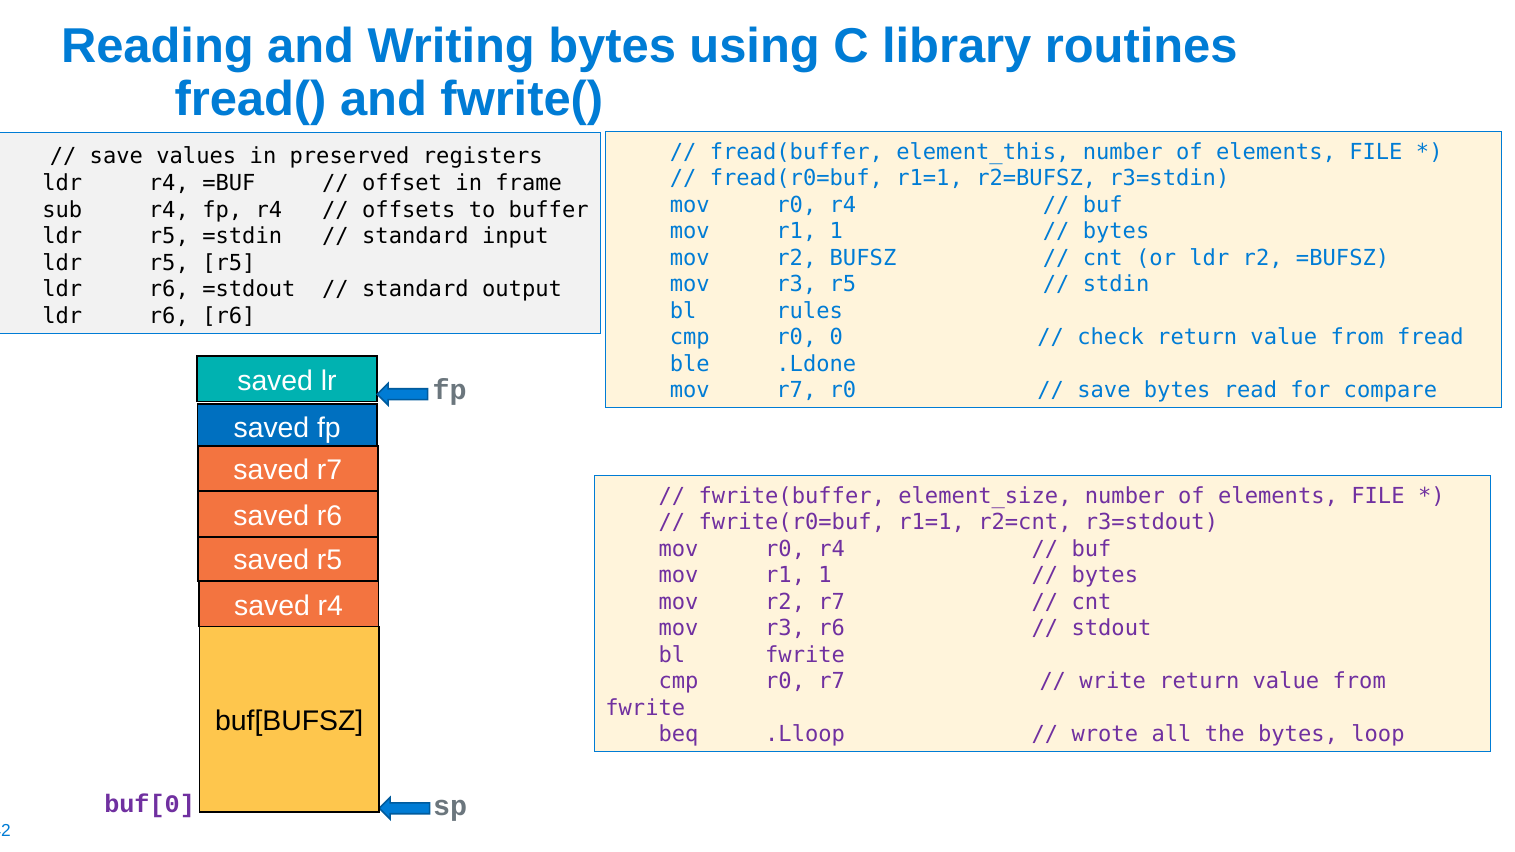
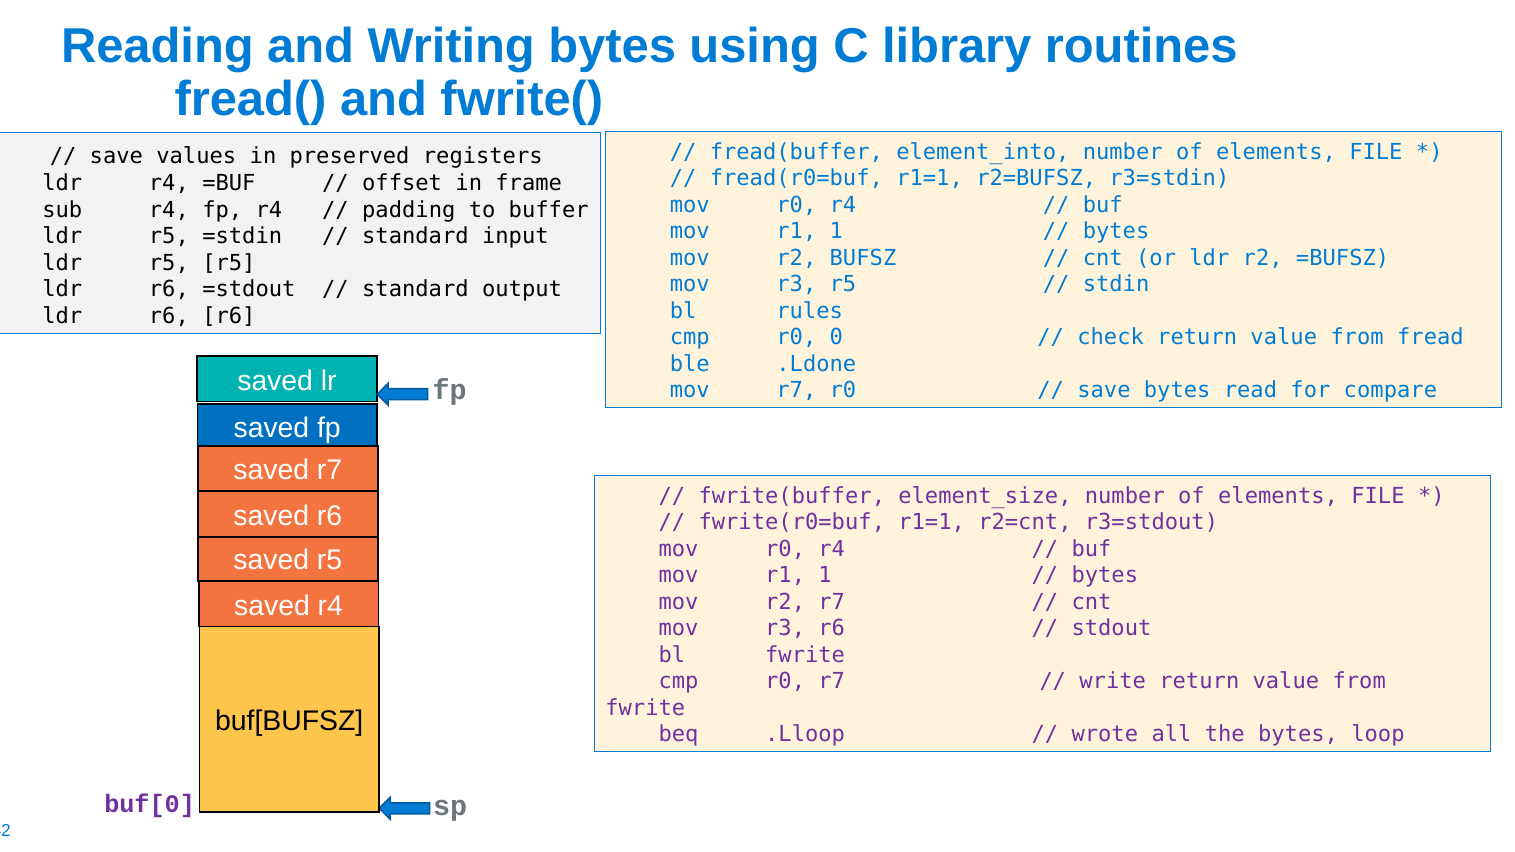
element_this: element_this -> element_into (983, 152)
offsets: offsets -> padding (409, 210)
